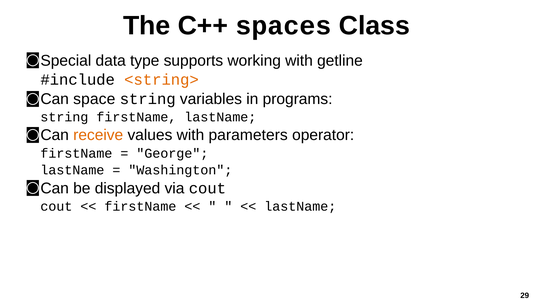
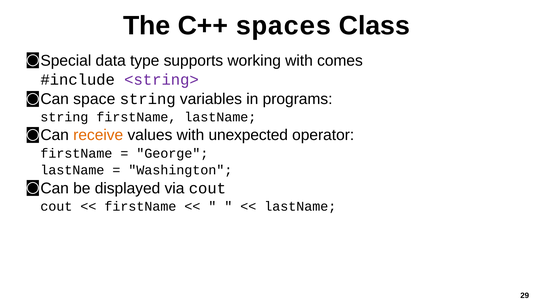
getline: getline -> comes (340, 61)
<string> colour: orange -> purple (162, 80)
parameters: parameters -> unexpected (248, 135)
